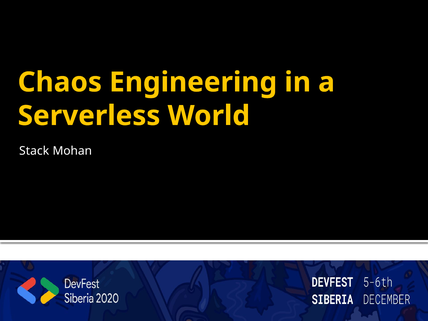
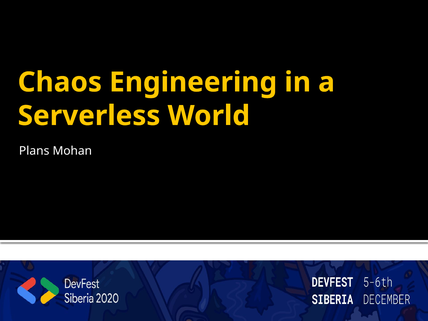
Stack: Stack -> Plans (34, 151)
